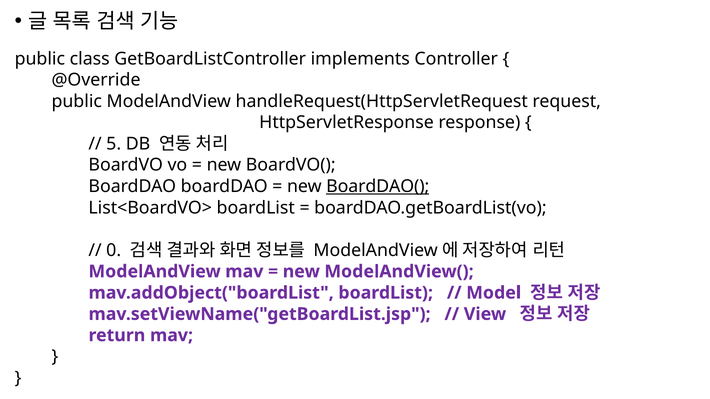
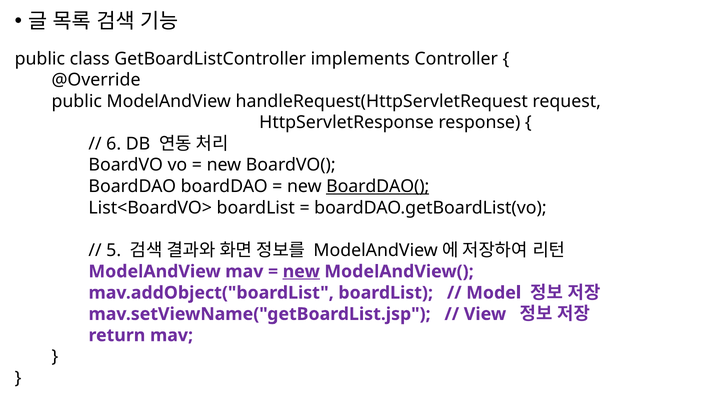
5: 5 -> 6 (114, 144)
0: 0 -> 5 (114, 250)
new underline: none -> present (301, 272)
